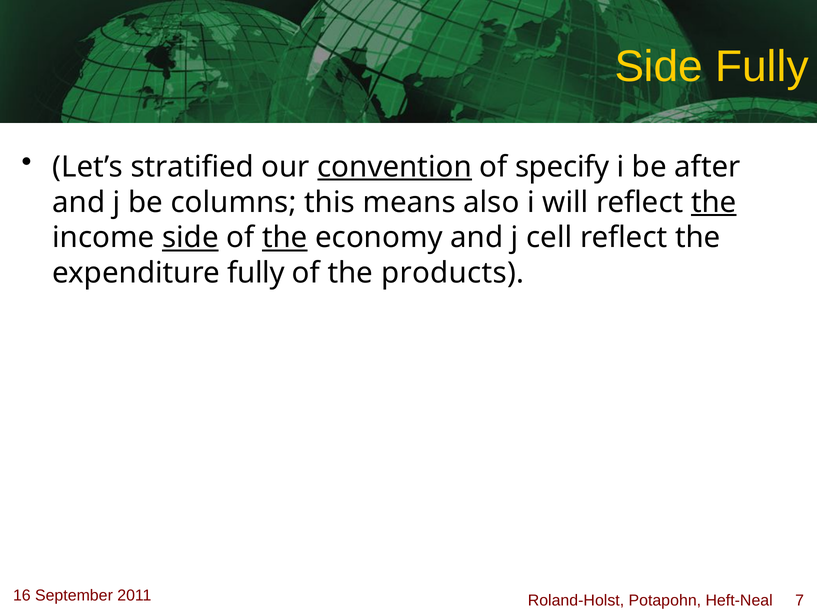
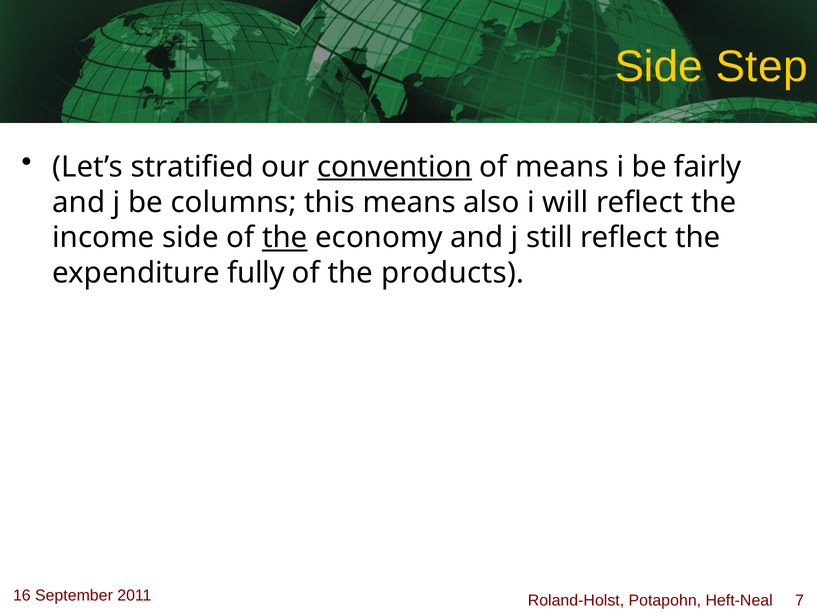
Side Fully: Fully -> Step (762, 66)
of specify: specify -> means (562, 167)
after: after -> fairly (708, 167)
the underline: present -> none (714, 202)
side underline: present -> none (190, 238)
cell: cell -> still (549, 238)
